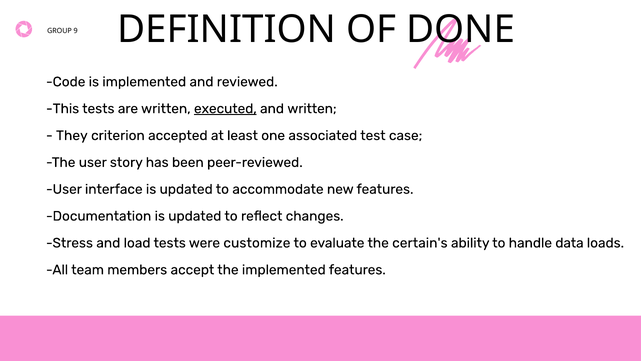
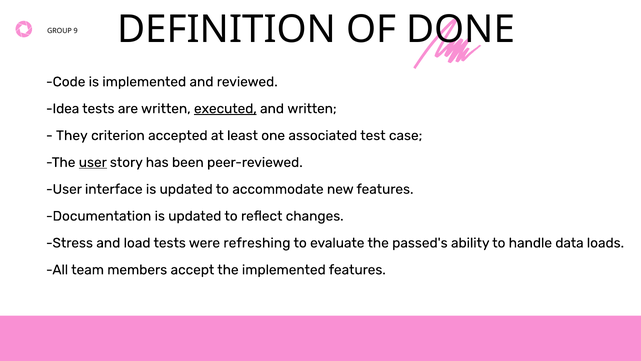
This: This -> Idea (63, 109)
user underline: none -> present (93, 162)
customize: customize -> refreshing (257, 243)
certain's: certain's -> passed's (420, 243)
